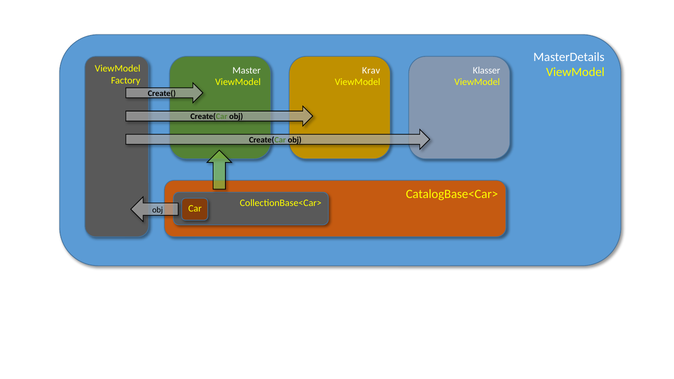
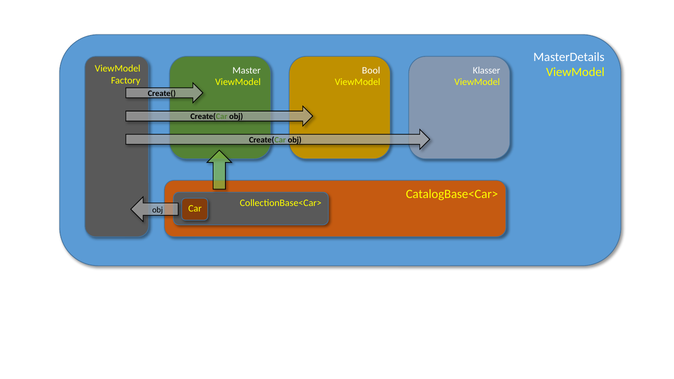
Krav: Krav -> Bool (371, 70)
